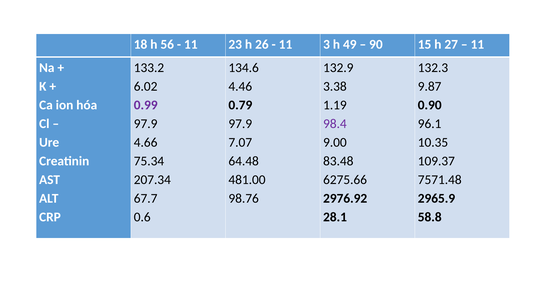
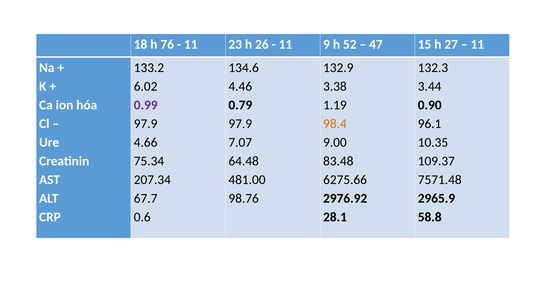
56: 56 -> 76 (167, 44)
3: 3 -> 9 (327, 44)
49: 49 -> 52 (350, 44)
90: 90 -> 47 (376, 44)
9.87: 9.87 -> 3.44 (430, 86)
98.4 colour: purple -> orange (335, 124)
